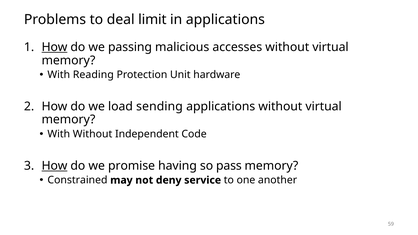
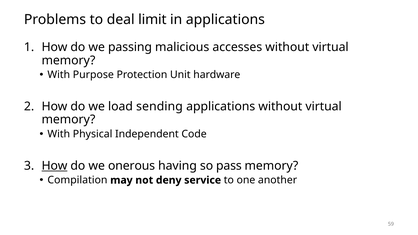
How underline: present -> none (54, 47)
Reading: Reading -> Purpose (93, 75)
With Without: Without -> Physical (93, 134)
promise: promise -> onerous (132, 166)
Constrained: Constrained -> Compilation (77, 180)
